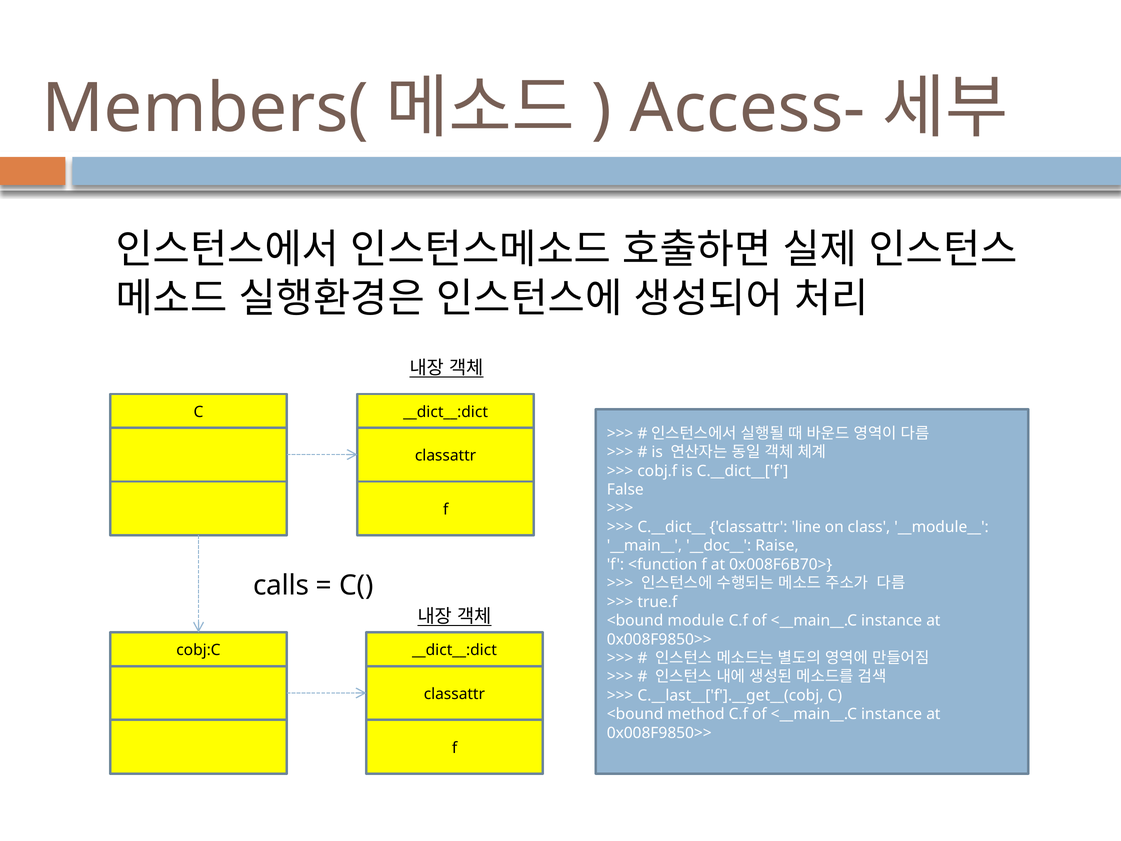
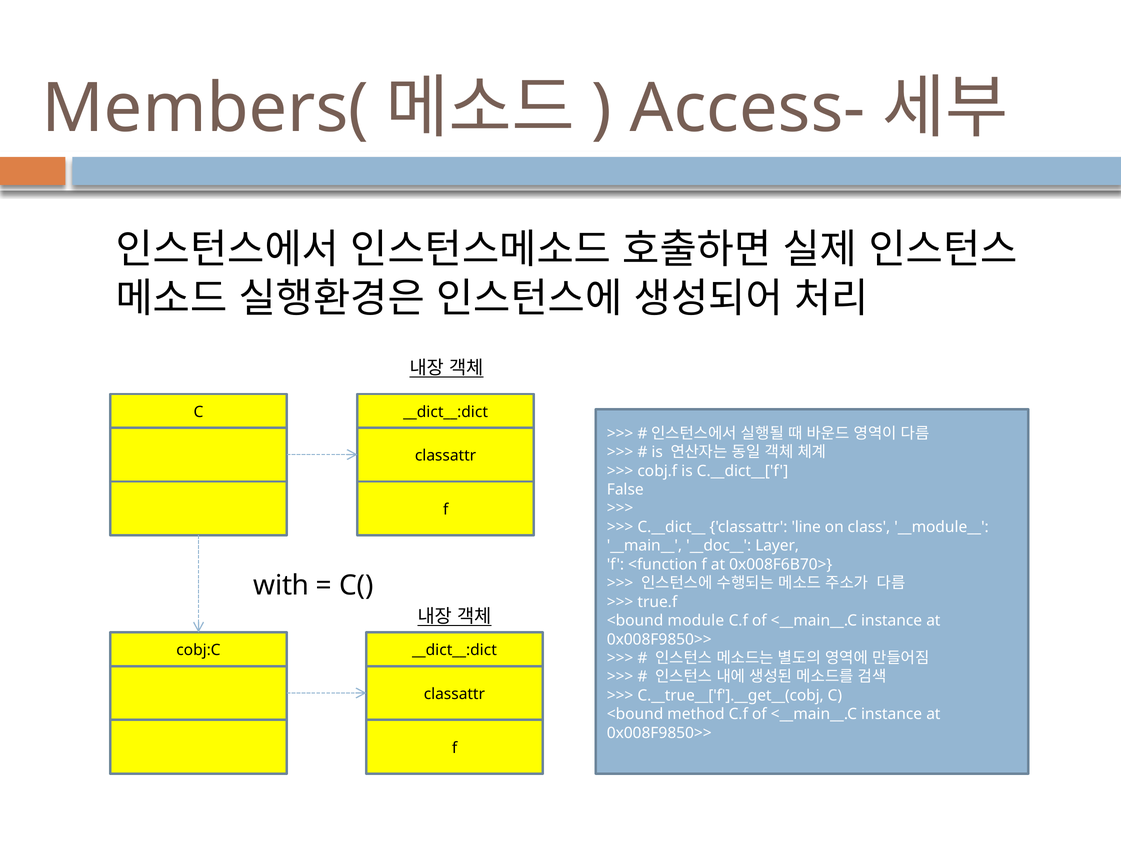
Raise: Raise -> Layer (777, 546)
calls: calls -> with (281, 585)
C.__last__['f'].__get__(cobj: C.__last__['f'].__get__(cobj -> C.__true__['f'].__get__(cobj (731, 695)
